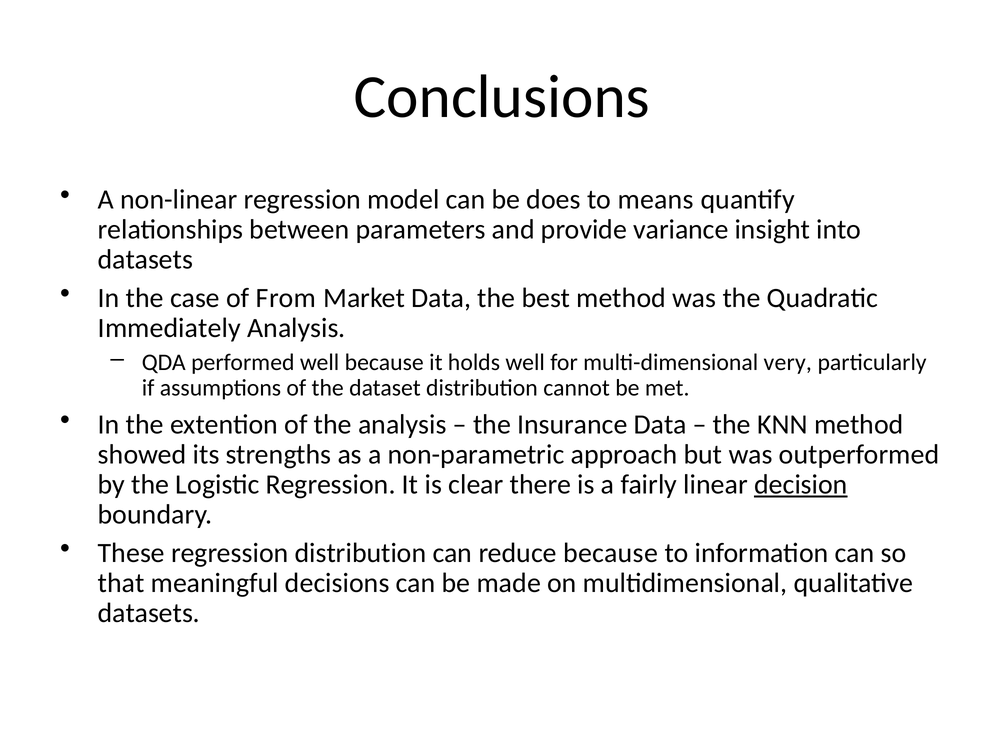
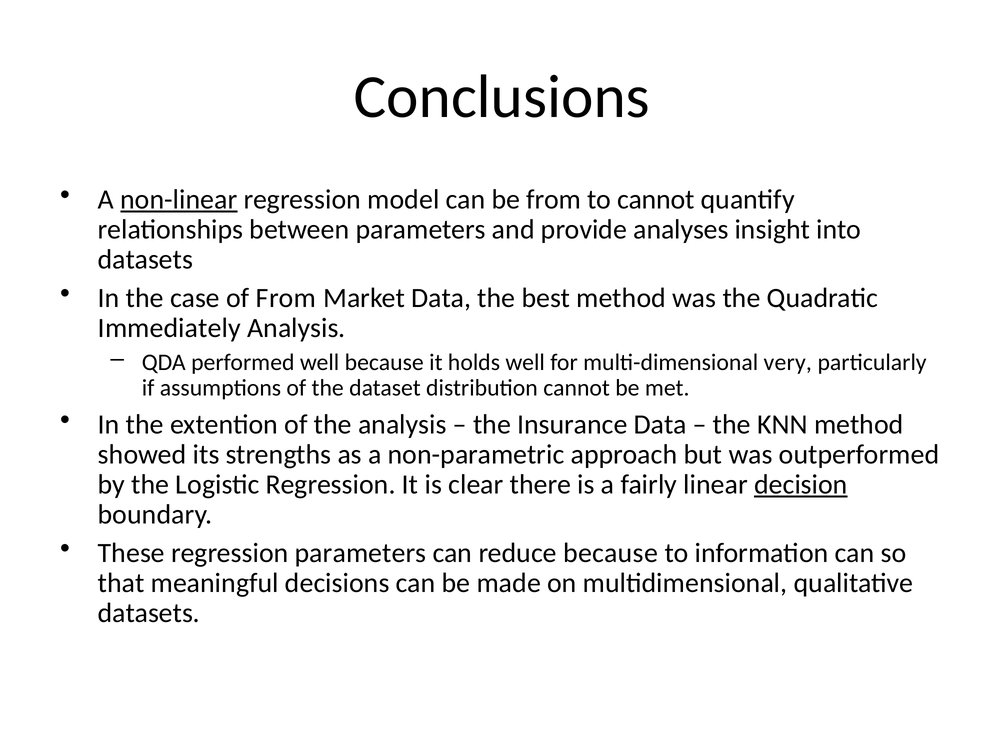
non-linear underline: none -> present (179, 199)
be does: does -> from (554, 199)
to means: means -> cannot (656, 199)
variance: variance -> analyses (681, 230)
regression distribution: distribution -> parameters (360, 553)
